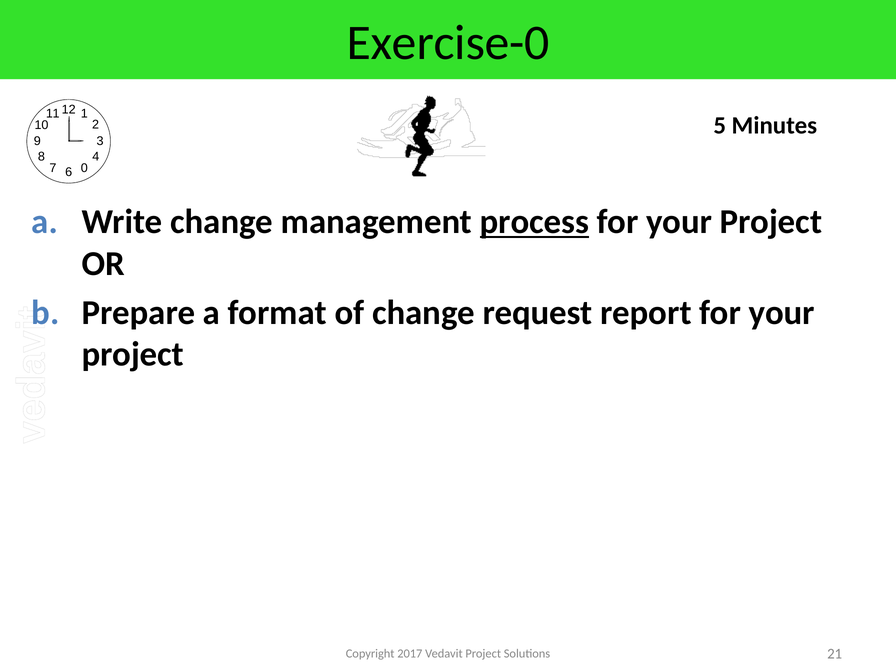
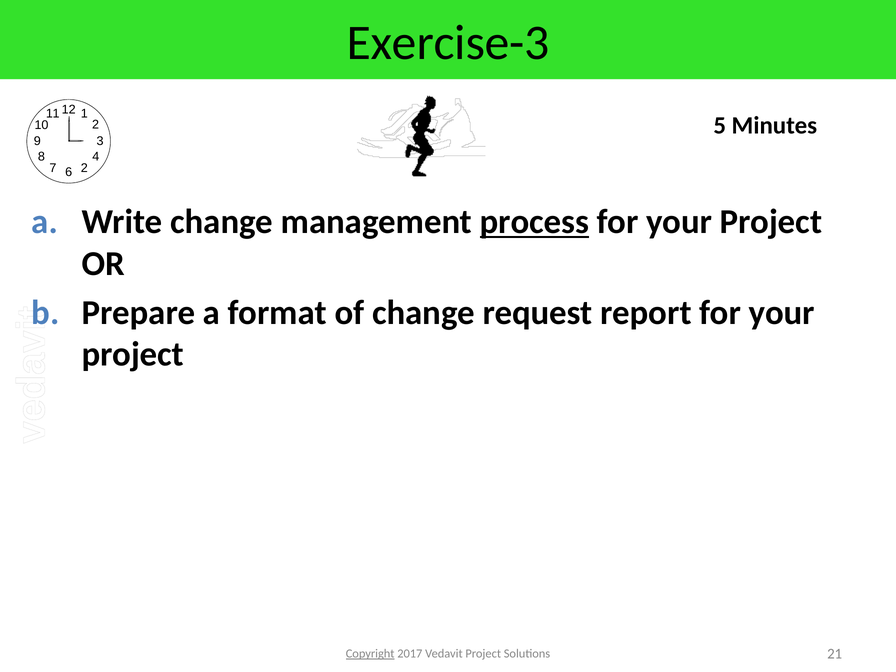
Exercise-0: Exercise-0 -> Exercise-3 (448, 43)
0: 0 -> 2 (84, 168)
Copyright underline: none -> present (370, 654)
